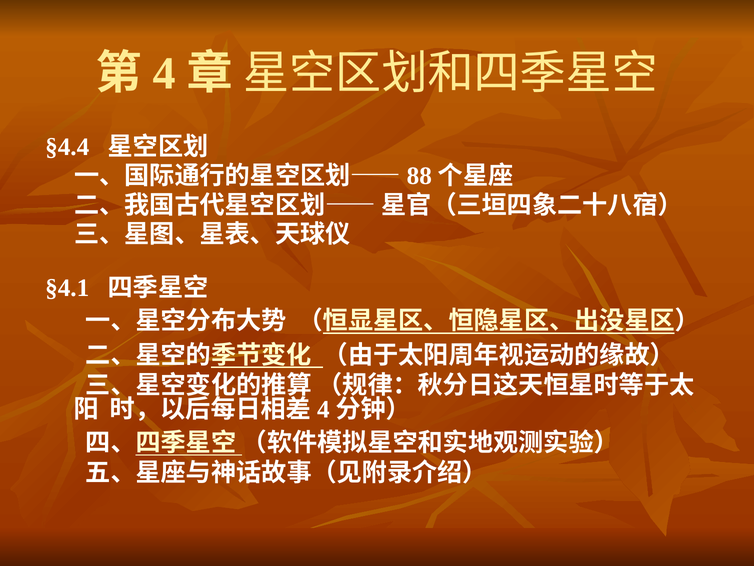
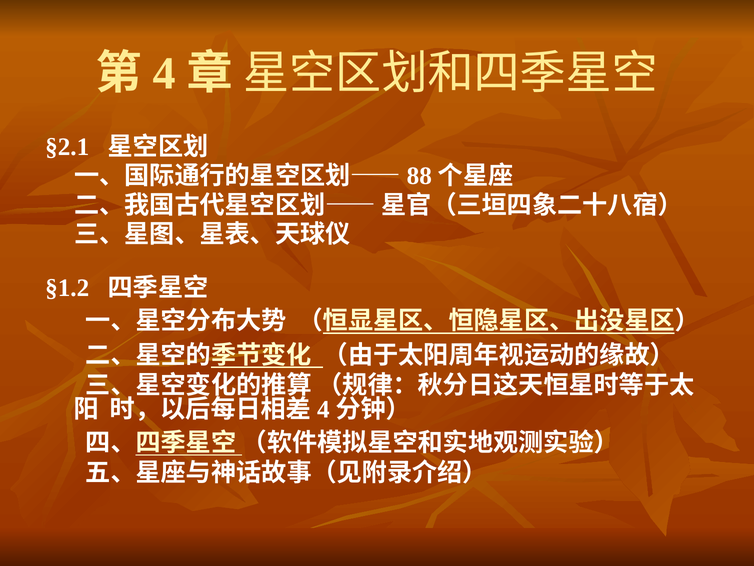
§4.4: §4.4 -> §2.1 (67, 147)
§4.1: §4.1 -> §1.2 (67, 288)
